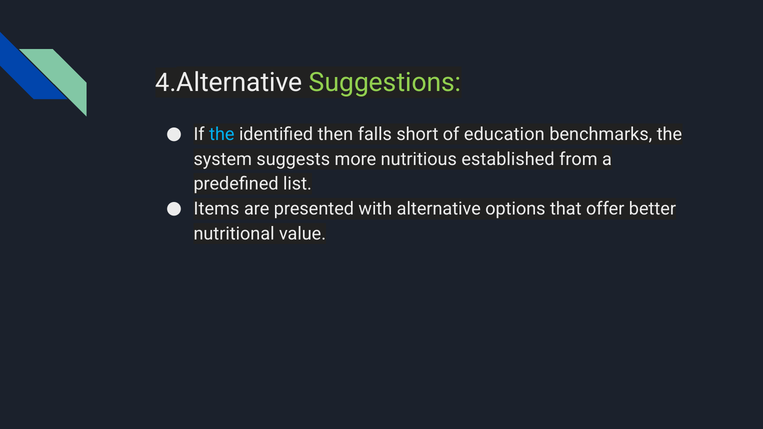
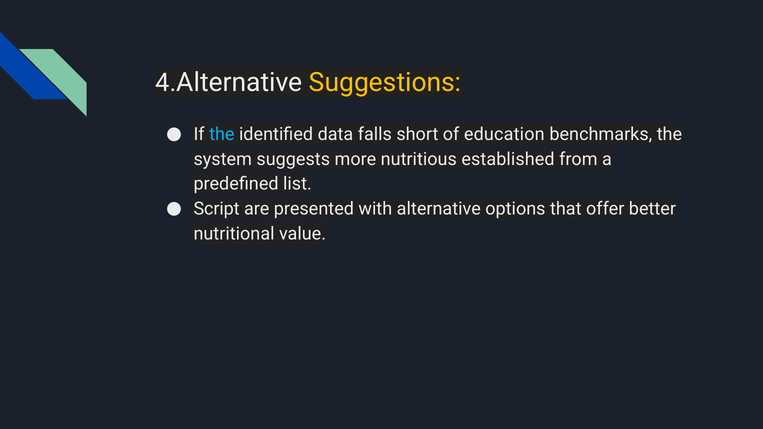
Suggestions colour: light green -> yellow (385, 83)
then: then -> data (335, 134)
Items: Items -> Script (217, 209)
